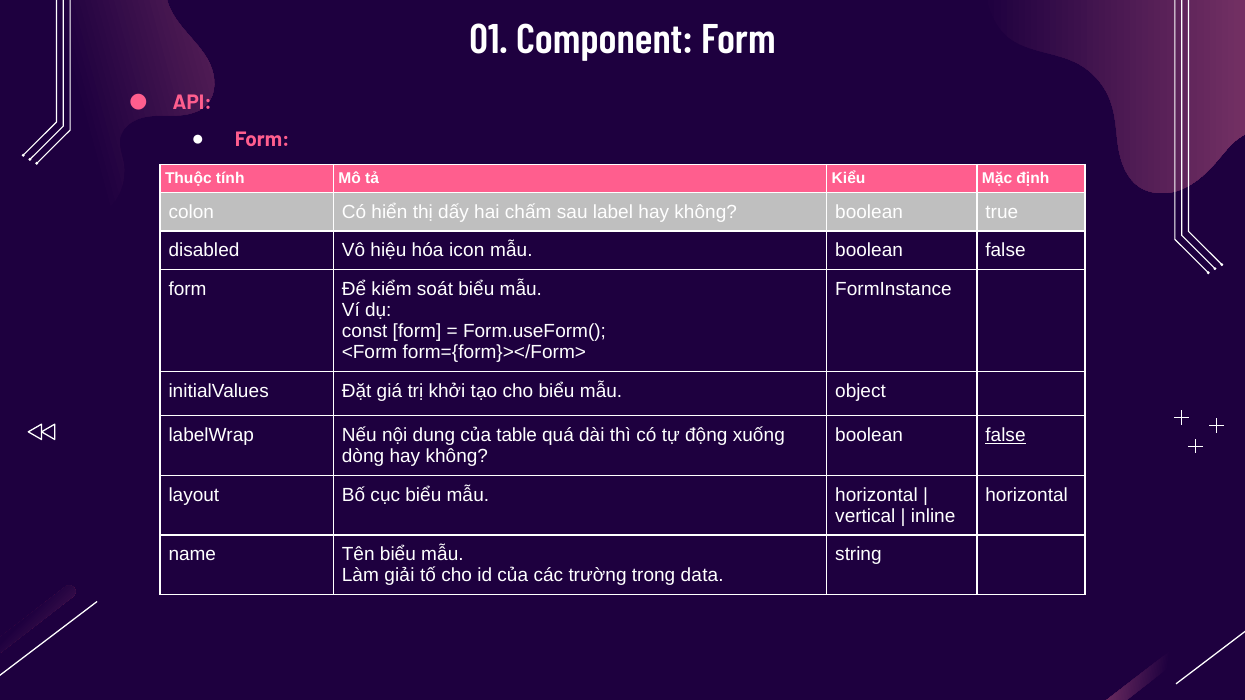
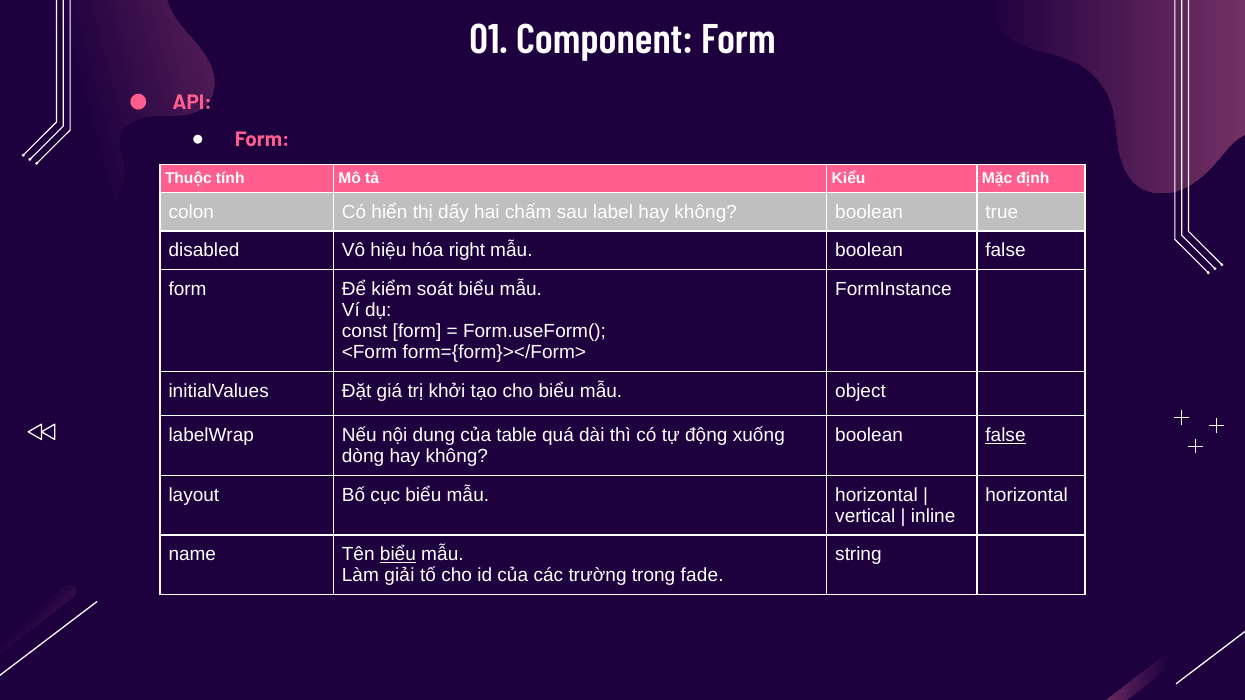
icon: icon -> right (467, 251)
biểu underline: none -> present (398, 555)
data: data -> fade (702, 576)
